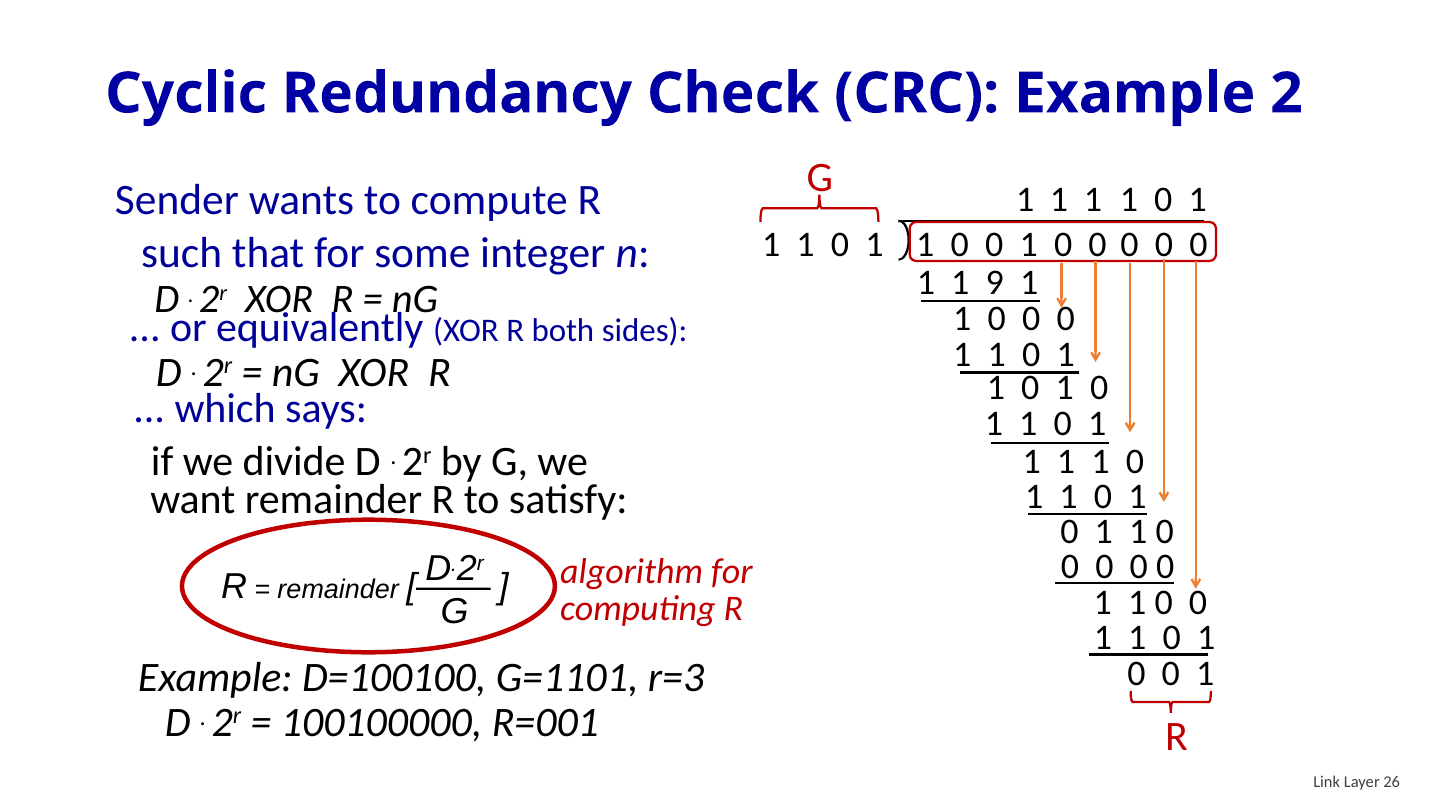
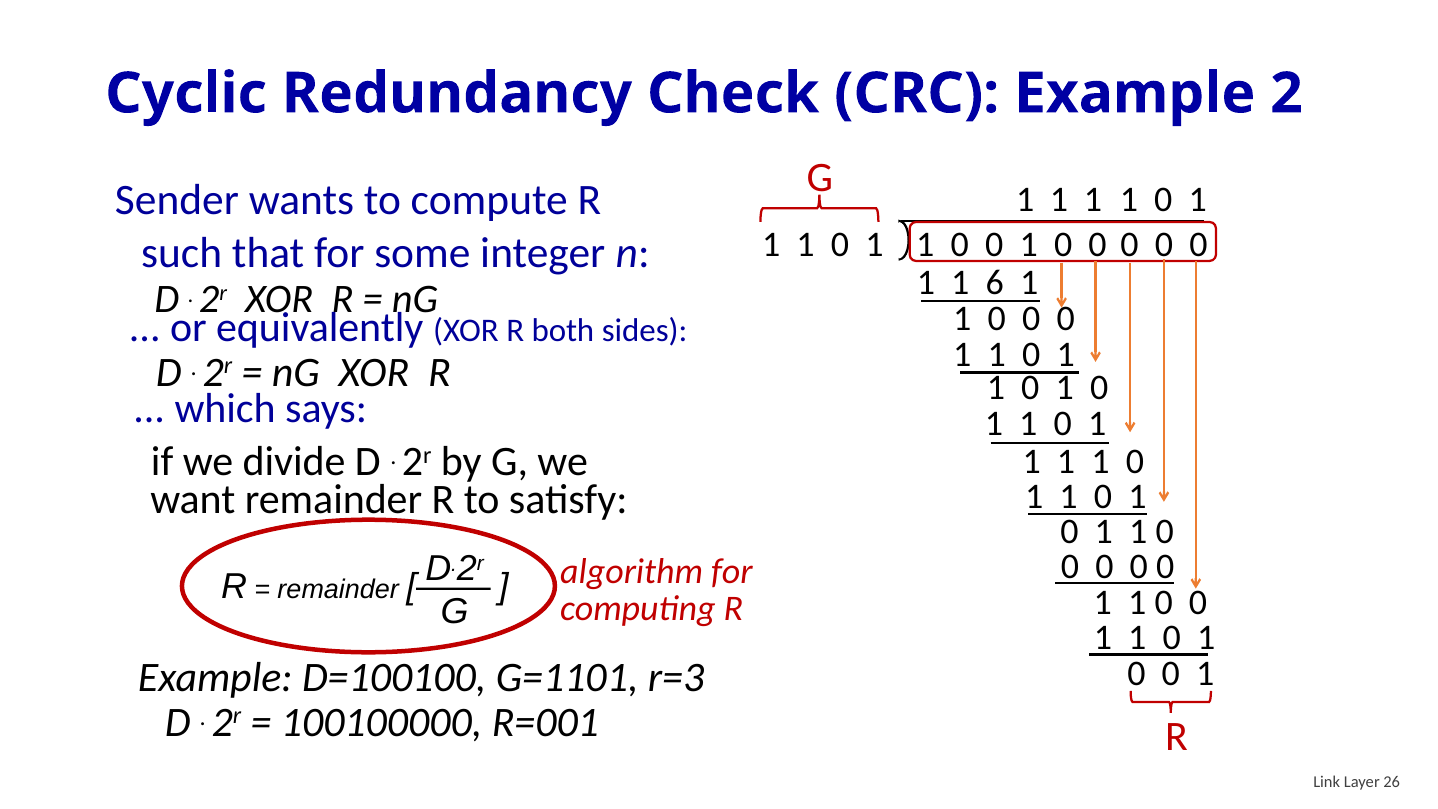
9: 9 -> 6 (995, 283)
